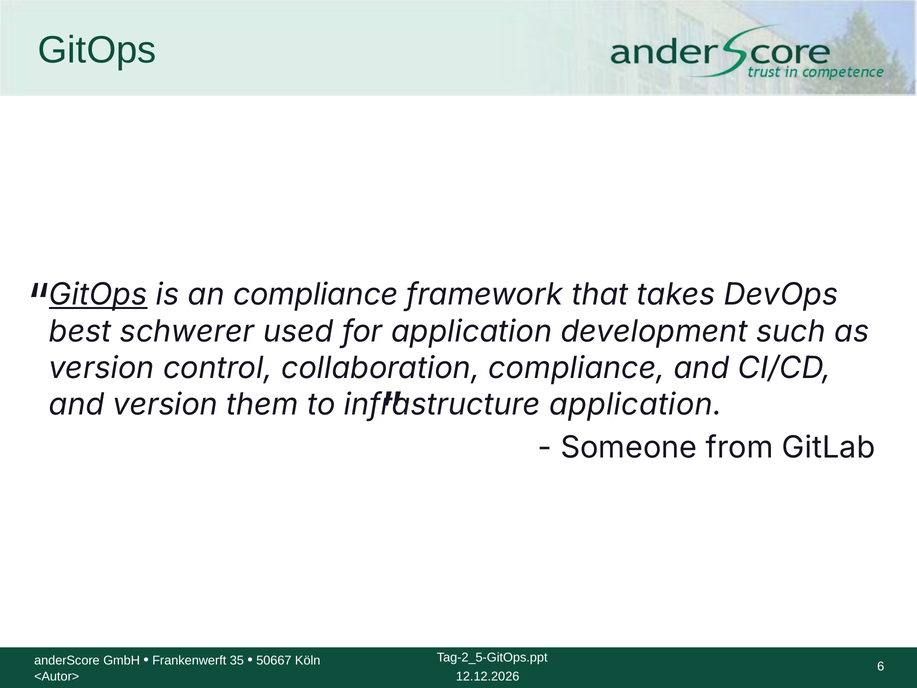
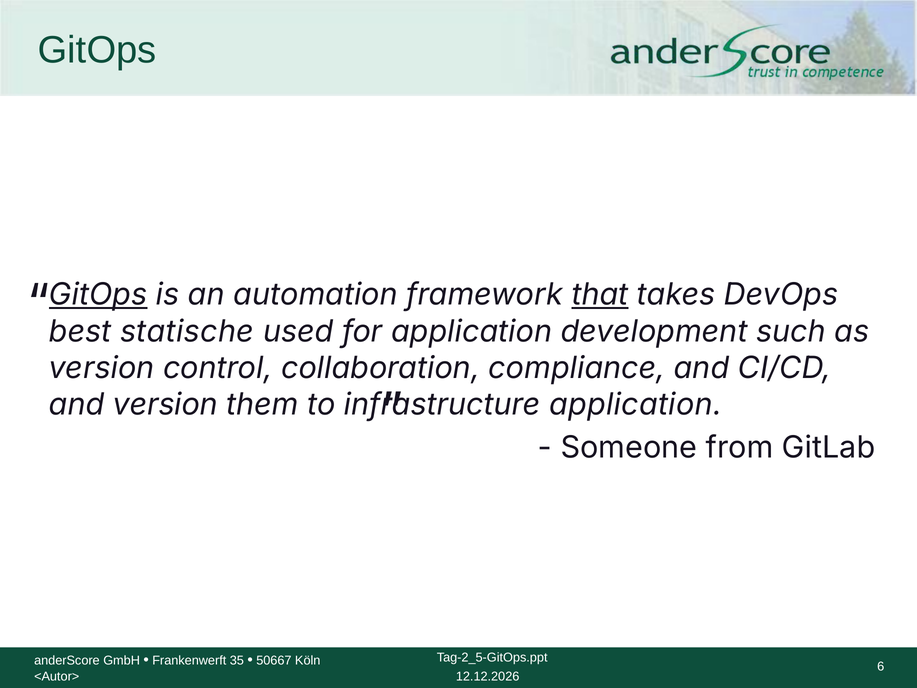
an compliance: compliance -> automation (316, 295)
that underline: none -> present (600, 295)
schwerer: schwerer -> statische (187, 331)
